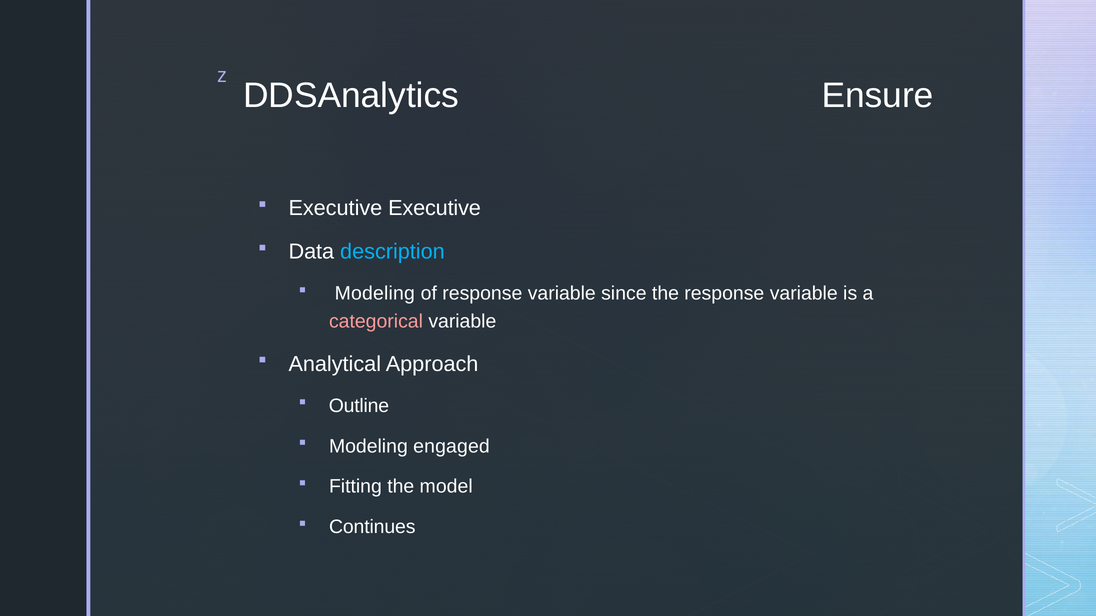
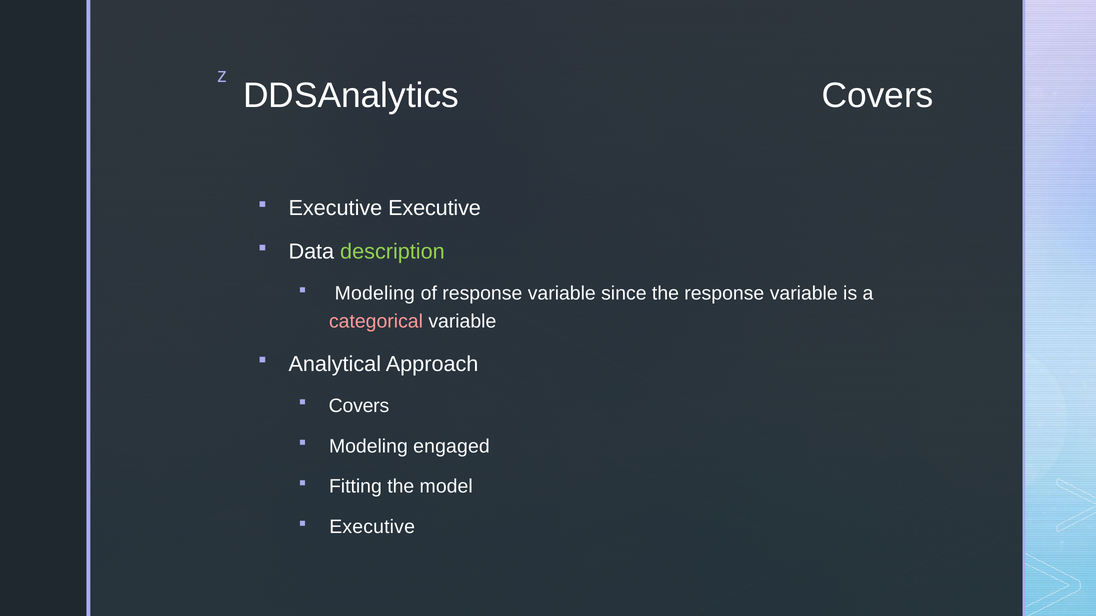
DDSAnalytics Ensure: Ensure -> Covers (878, 96)
description colour: light blue -> light green (392, 252)
Outline: Outline -> Covers (359, 406)
Continues: Continues -> Executive (372, 527)
